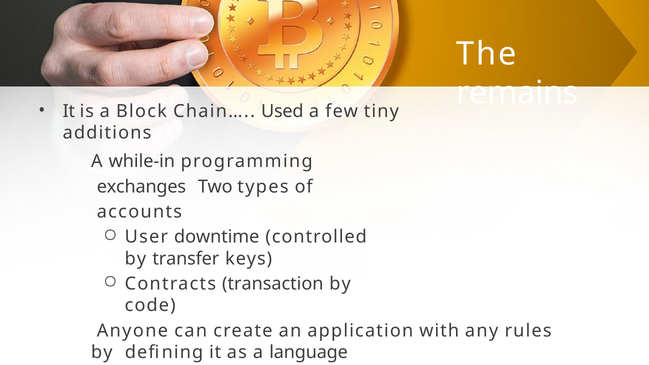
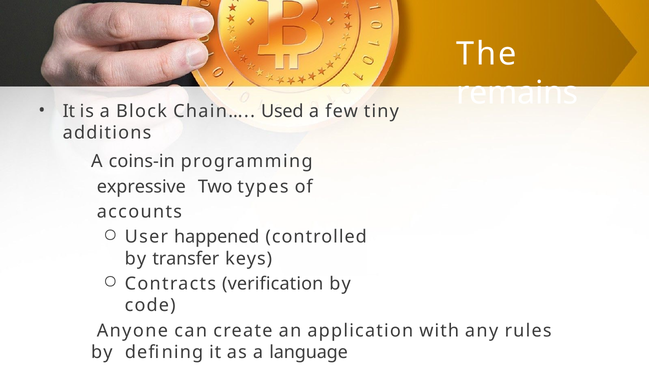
while-in: while-in -> coins-in (142, 162)
exchanges: exchanges -> expressive (141, 187)
downtime: downtime -> happened (217, 237)
transaction: transaction -> verification (273, 284)
